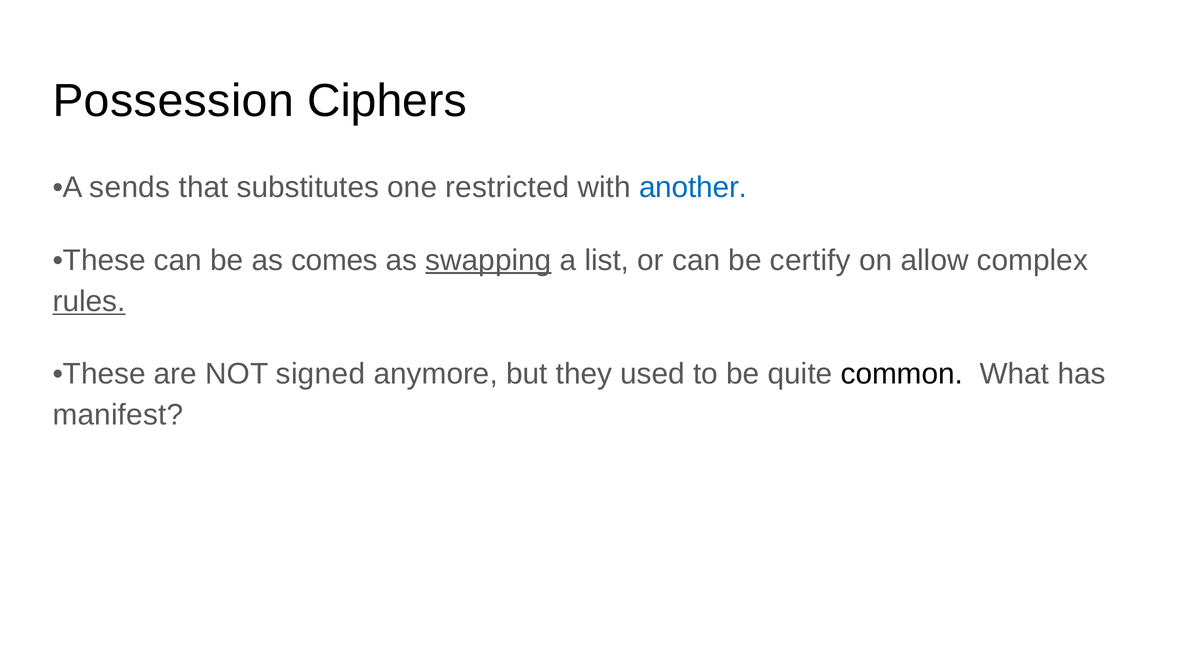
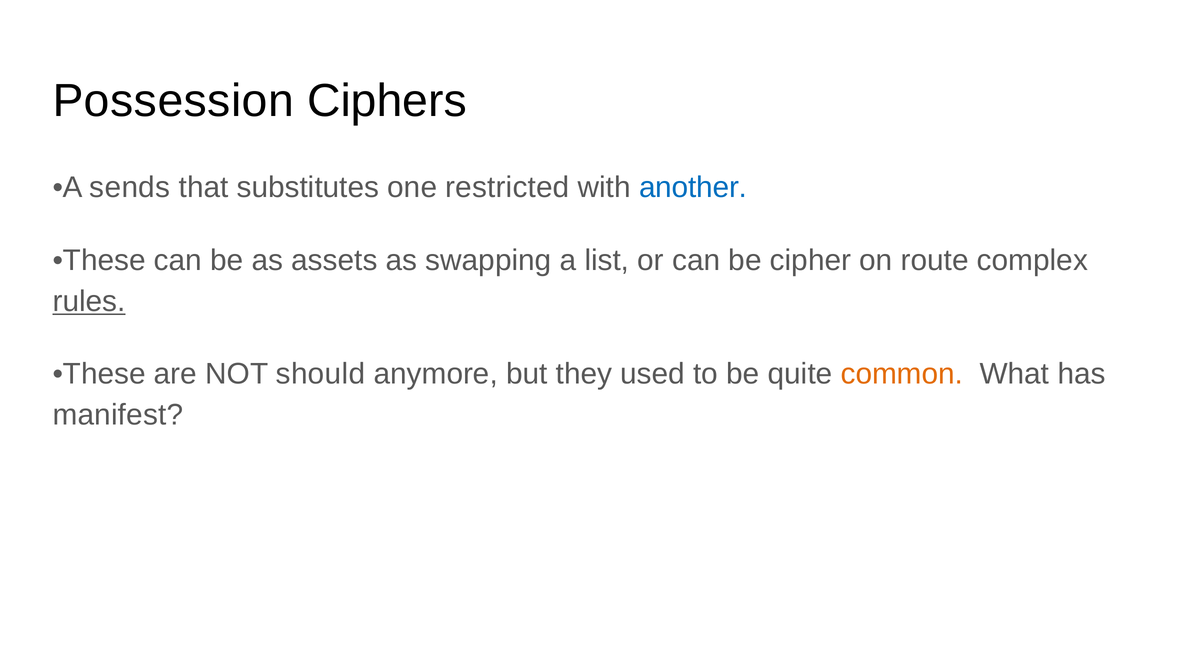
comes: comes -> assets (334, 260)
swapping underline: present -> none (488, 260)
certify: certify -> cipher (811, 260)
allow: allow -> route (935, 260)
signed: signed -> should (320, 374)
common colour: black -> orange (902, 374)
